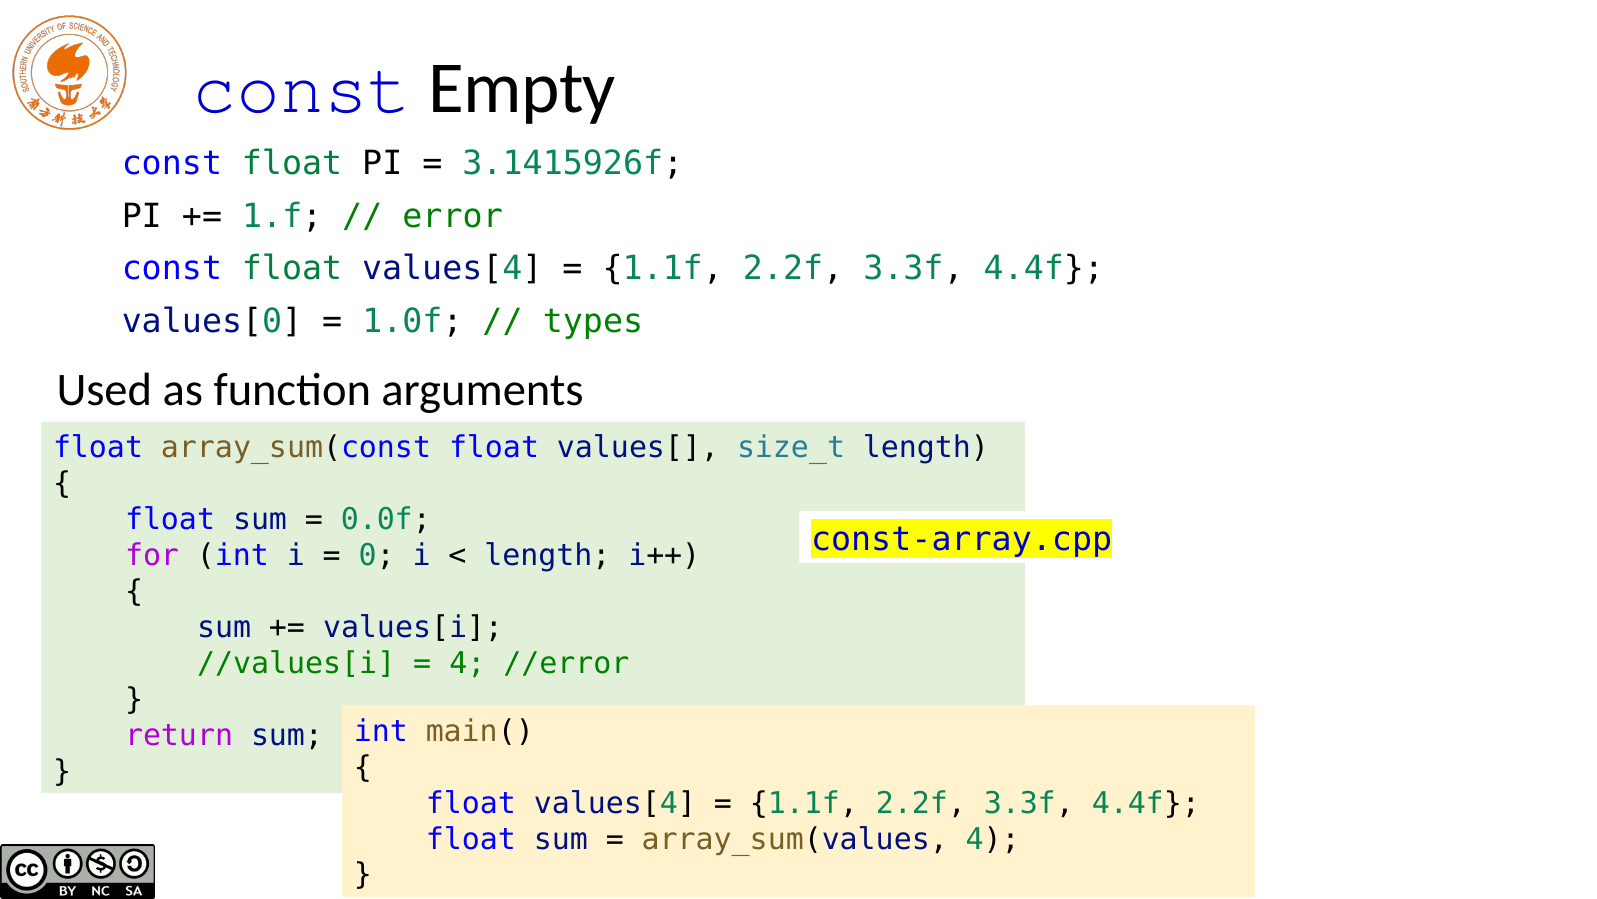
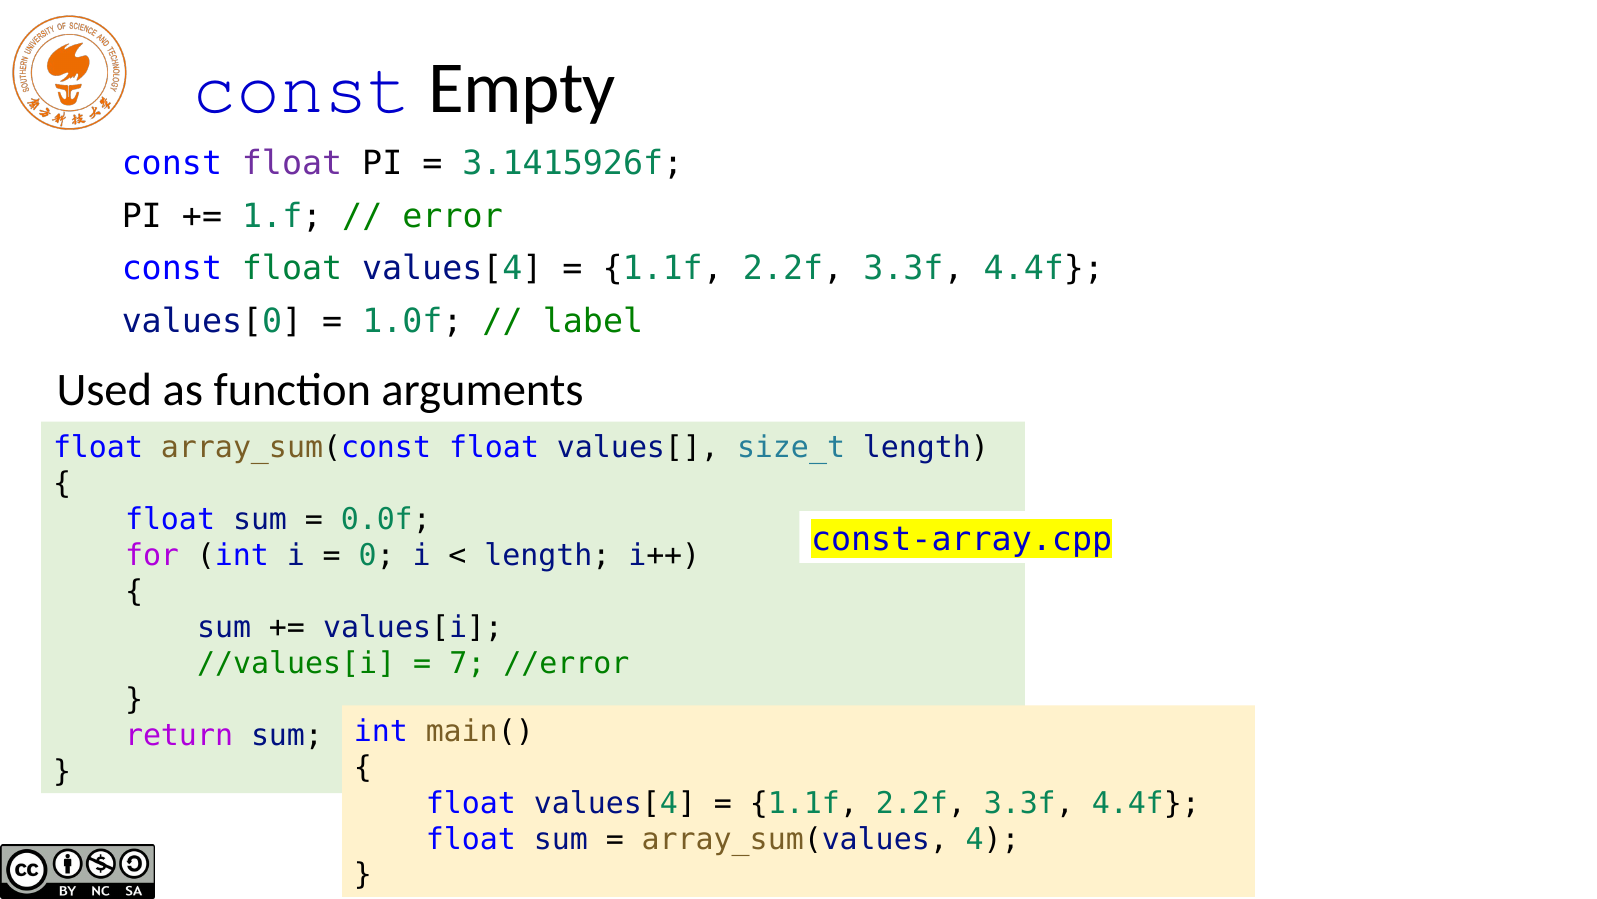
float colour: green -> purple (292, 163)
types: types -> label (593, 321)
4: 4 -> 7 (467, 663)
